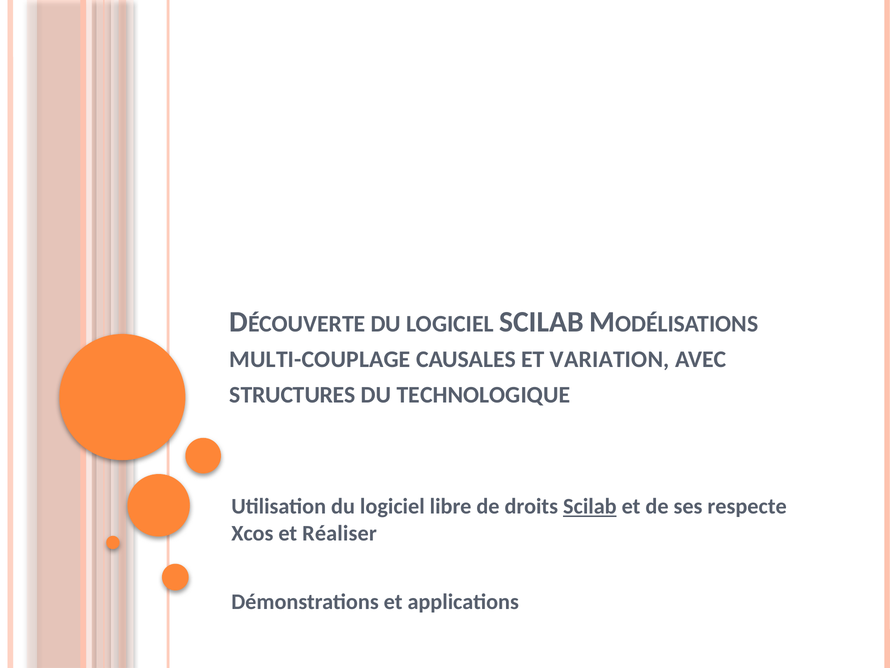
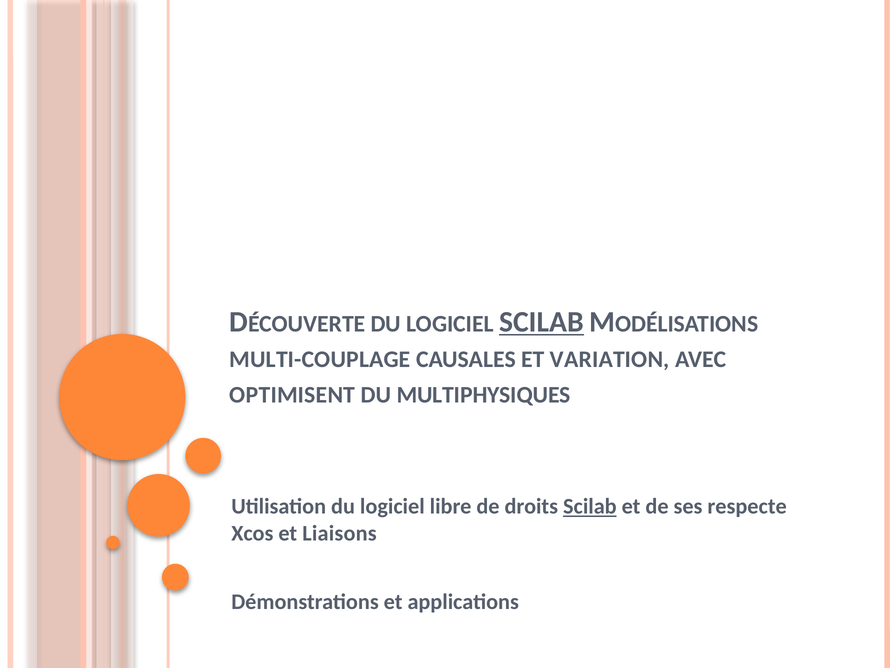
SCILAB underline: none -> present (542, 322)
STRUCTURES: STRUCTURES -> OPTIMISENT (292, 395)
TECHNOLOGIQUE: TECHNOLOGIQUE -> MULTIPHYSIQUES (484, 395)
Réaliser: Réaliser -> Liaisons (340, 533)
